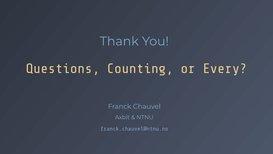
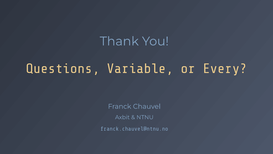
Counting: Counting -> Variable (140, 68)
